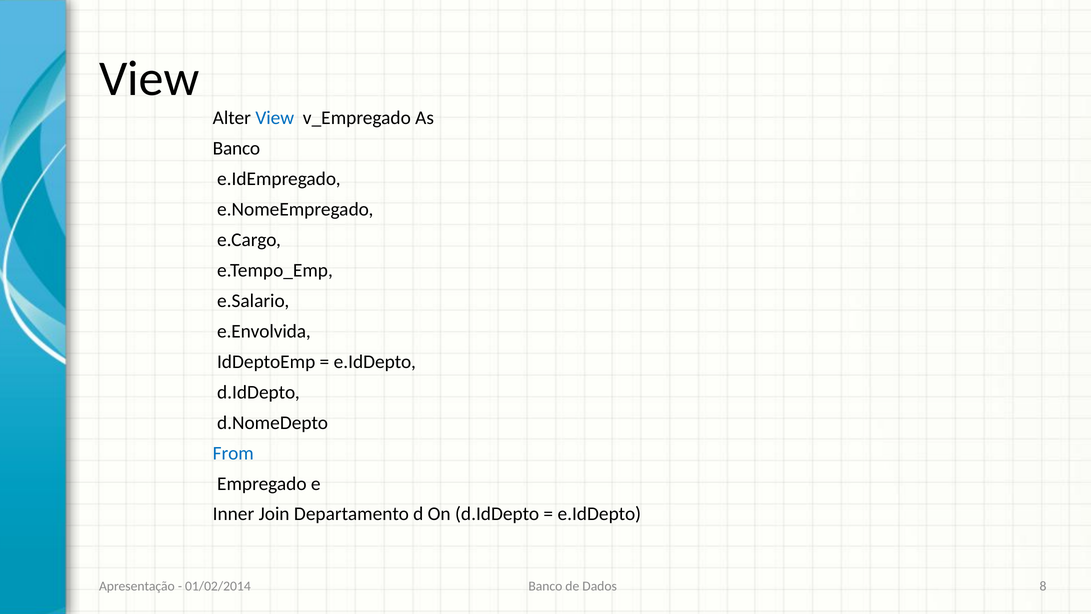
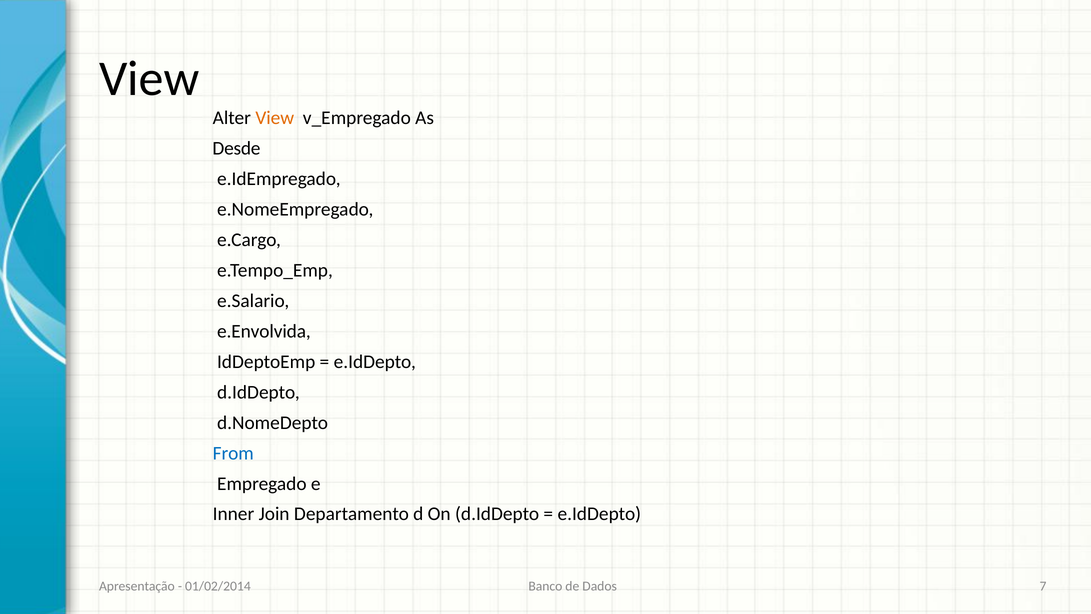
View colour: blue -> orange (275, 118)
Banco: Banco -> Desde (236, 148)
8: 8 -> 7 (1043, 586)
